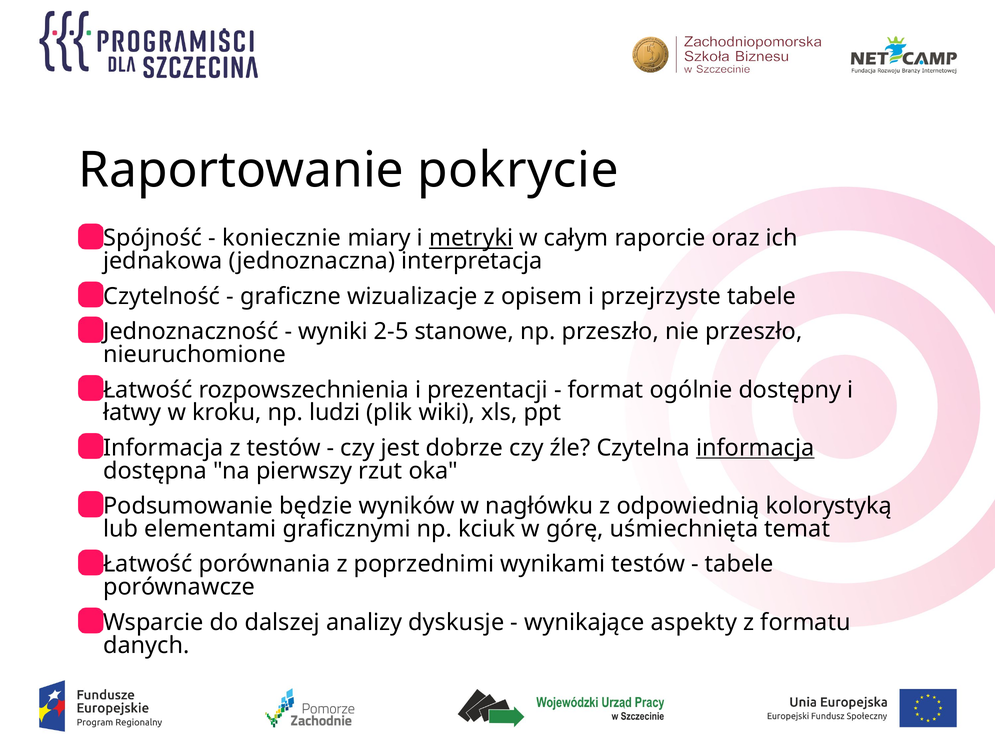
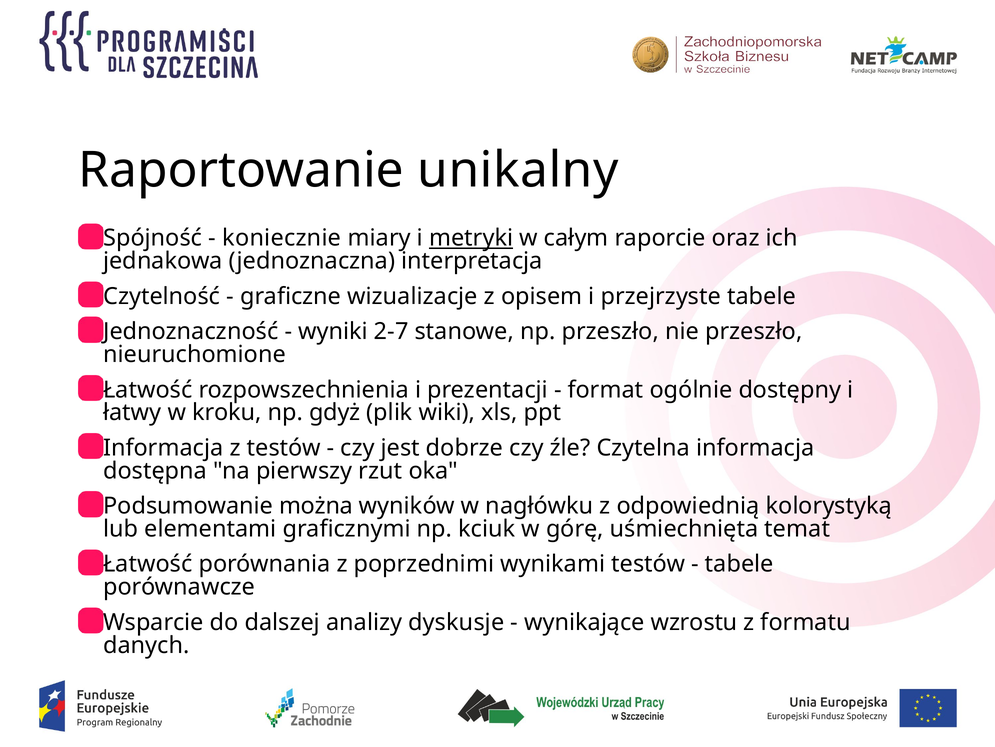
pokrycie: pokrycie -> unikalny (518, 170)
2-5: 2-5 -> 2-7 (391, 331)
ludzi: ludzi -> gdyż (335, 412)
informacja underline: present -> none (755, 447)
będzie: będzie -> można (316, 506)
aspekty: aspekty -> wzrostu (694, 622)
